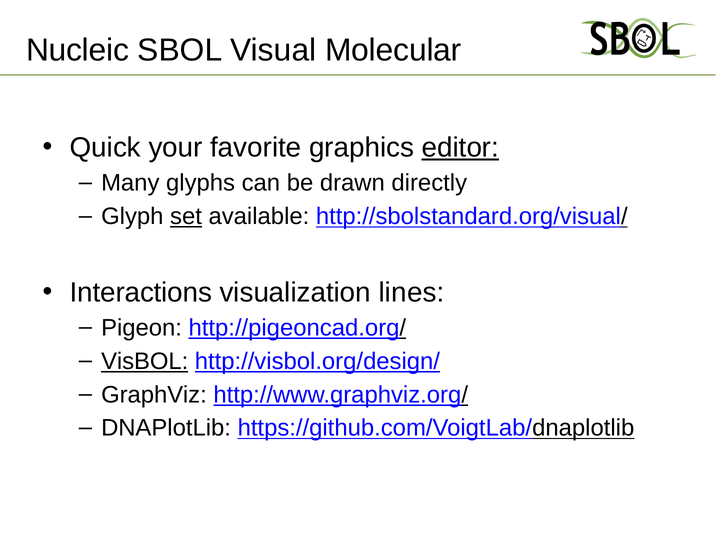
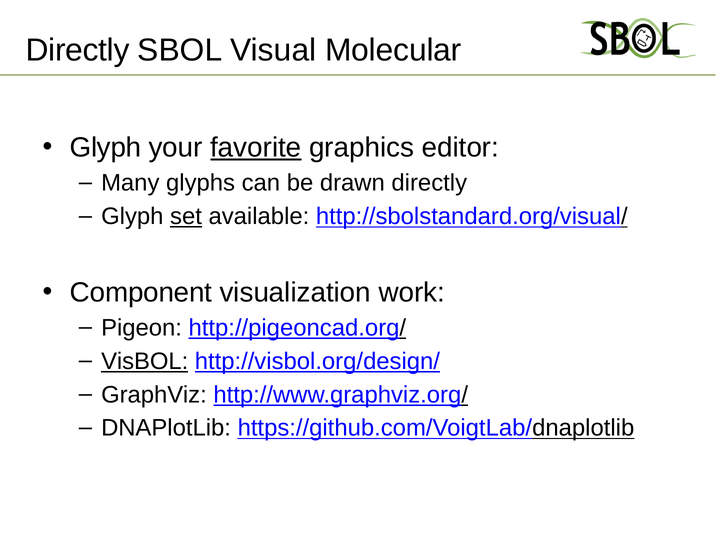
Nucleic: Nucleic -> Directly (78, 50)
Quick: Quick -> Glyph (106, 148)
favorite underline: none -> present (256, 148)
editor underline: present -> none (460, 148)
Interactions: Interactions -> Component (141, 292)
lines: lines -> work (412, 292)
